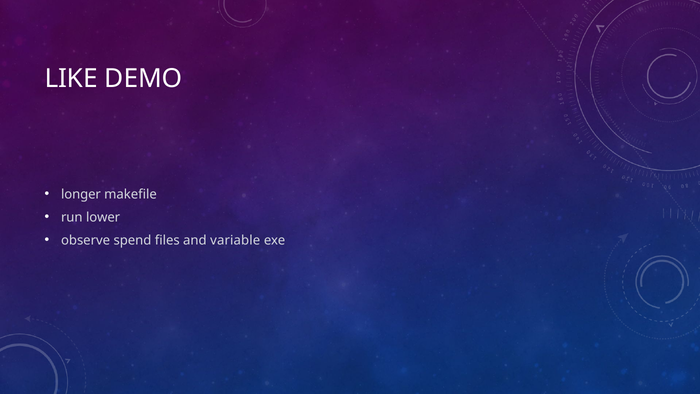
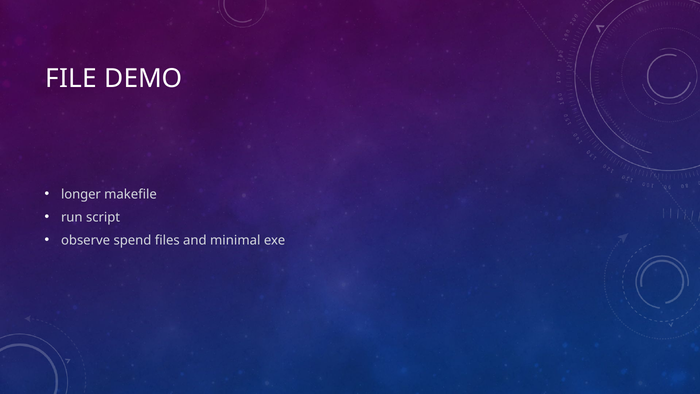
LIKE: LIKE -> FILE (71, 79)
lower: lower -> script (103, 217)
variable: variable -> minimal (235, 240)
